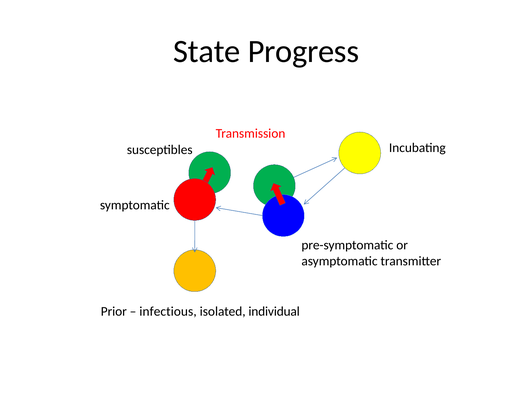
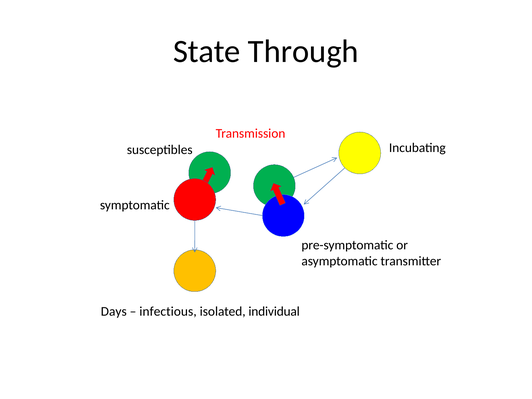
Progress: Progress -> Through (303, 51)
Prior: Prior -> Days (114, 312)
